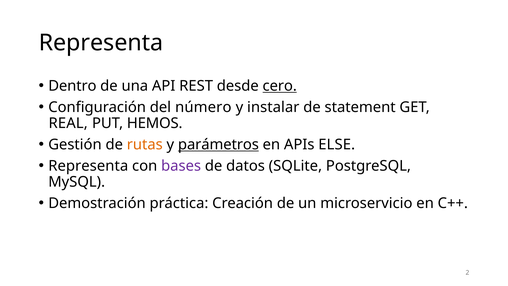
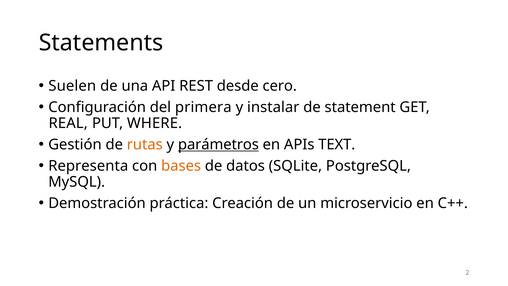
Representa: Representa -> Statements (101, 43)
Dentro: Dentro -> Suelen (72, 86)
cero underline: present -> none (280, 86)
número: número -> primera (203, 107)
HEMOS: HEMOS -> WHERE (155, 123)
ELSE: ELSE -> TEXT (337, 144)
bases colour: purple -> orange (181, 166)
